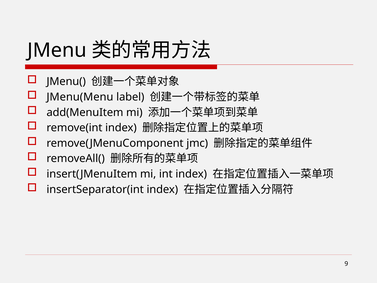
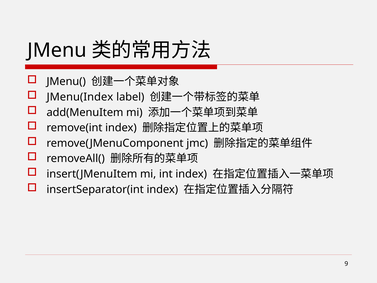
JMenu(Menu: JMenu(Menu -> JMenu(Index (80, 97)
